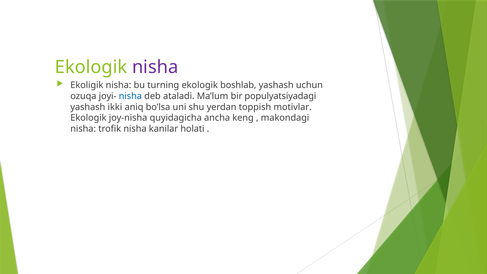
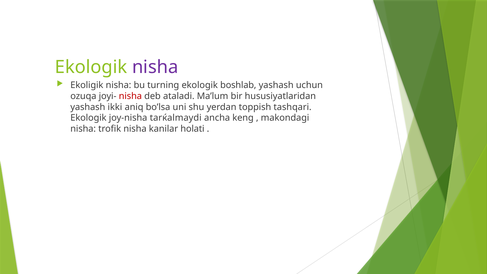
nisha colour: blue -> red (130, 96)
populyatsiyadagi: populyatsiyadagi -> hususiyatlaridan (280, 96)
motivlar: motivlar -> tashqari (293, 107)
quyidagicha: quyidagicha -> tarќalmaydi (176, 118)
